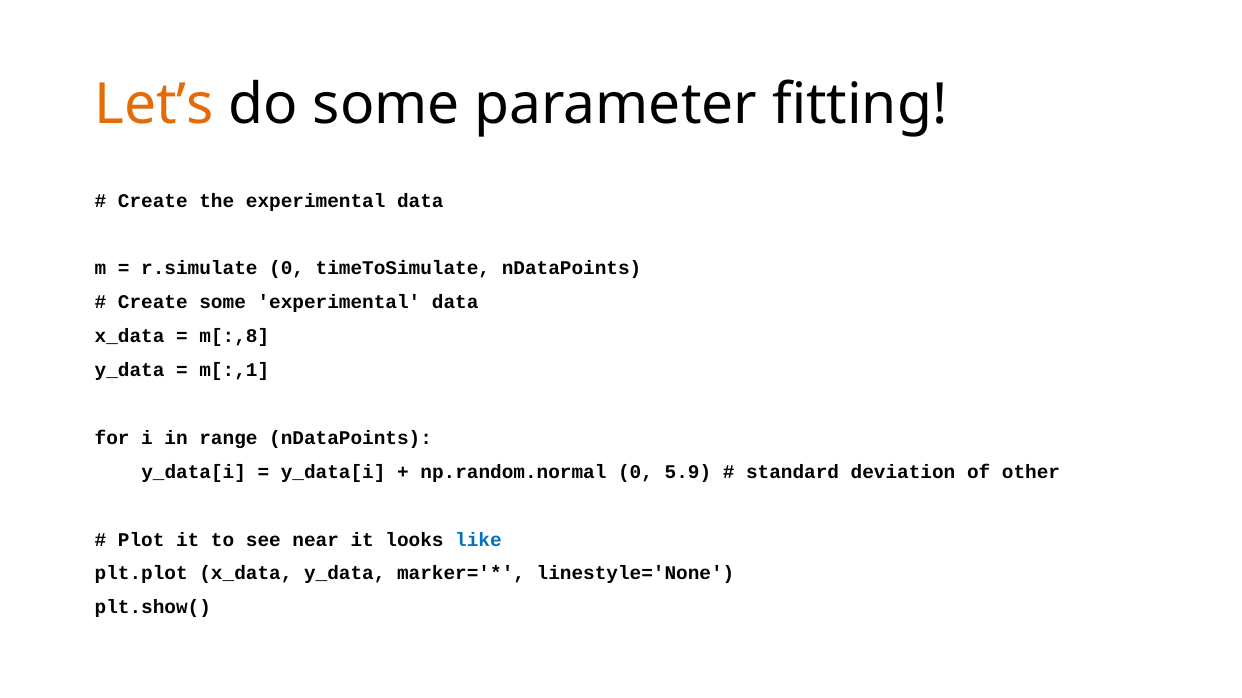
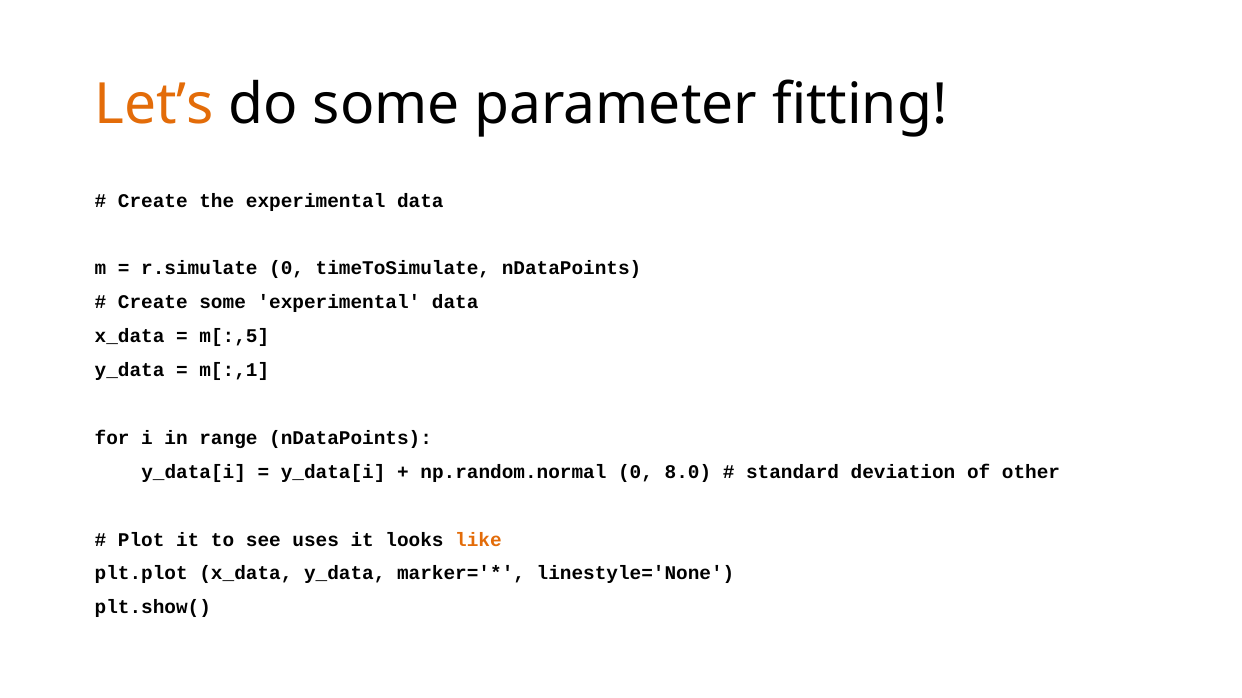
m[:,8: m[:,8 -> m[:,5 (234, 337)
5.9: 5.9 -> 8.0 (688, 472)
near: near -> uses (316, 540)
like colour: blue -> orange (478, 540)
